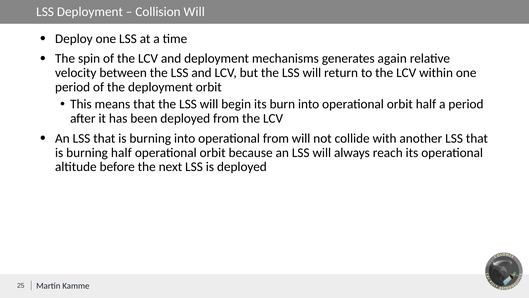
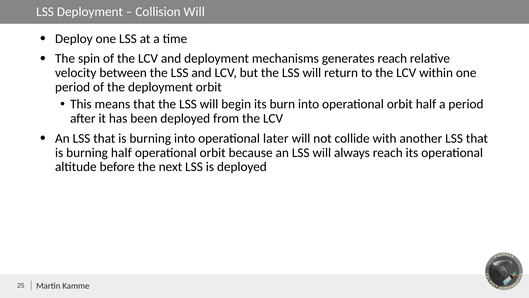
generates again: again -> reach (392, 59)
operational from: from -> later (276, 138)
